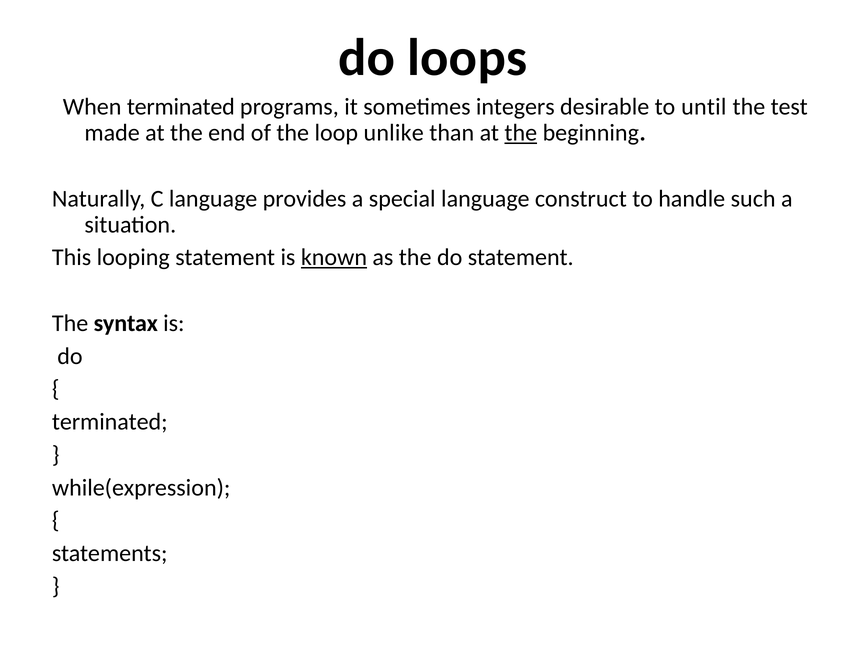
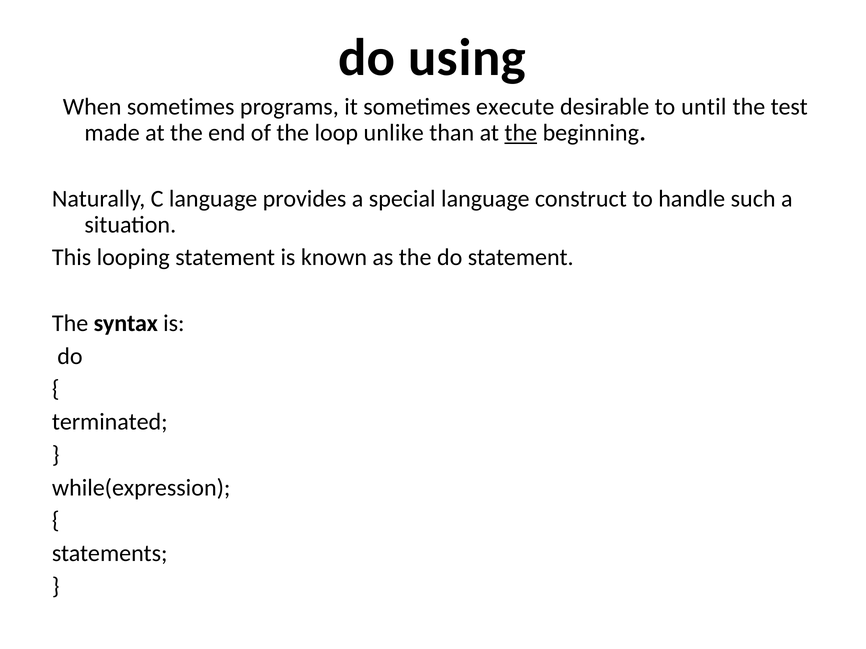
loops: loops -> using (467, 58)
When terminated: terminated -> sometimes (181, 107)
integers: integers -> execute (515, 107)
known underline: present -> none (334, 258)
